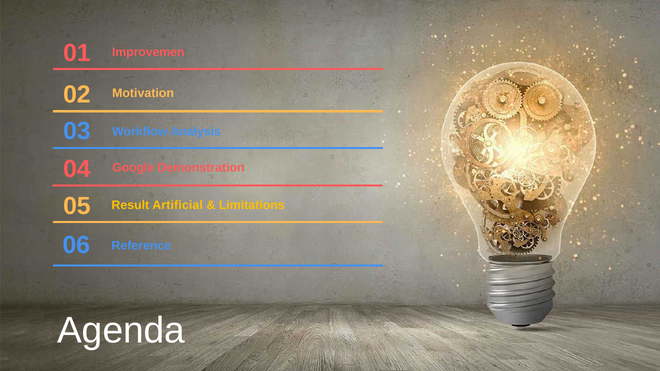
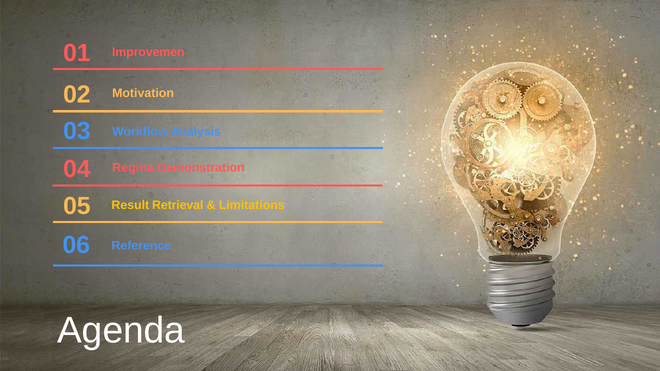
Google: Google -> Regina (133, 168)
Artificial: Artificial -> Retrieval (178, 205)
